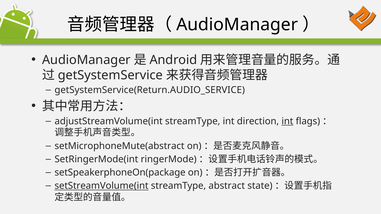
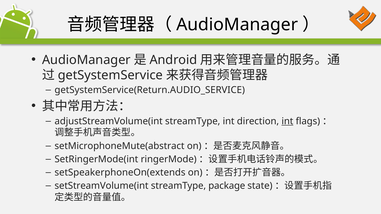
setSpeakerphoneOn(package: setSpeakerphoneOn(package -> setSpeakerphoneOn(extends (120, 173)
setStreamVolume(int underline: present -> none (102, 186)
abstract: abstract -> package (227, 186)
